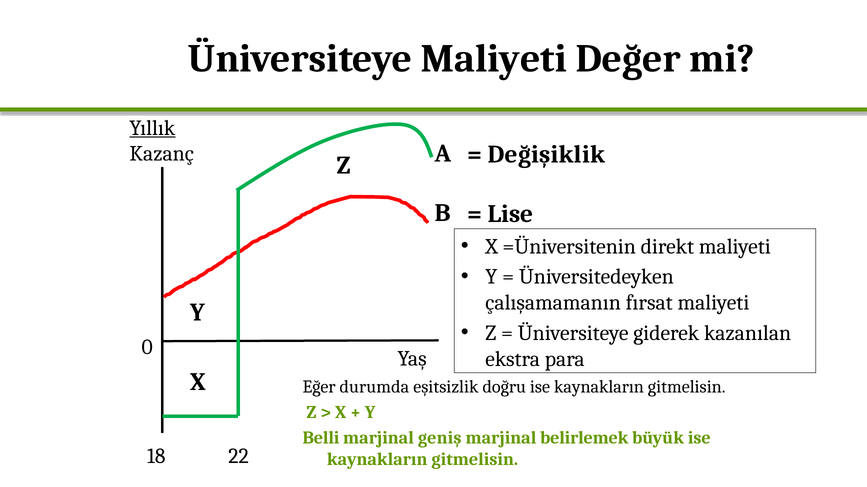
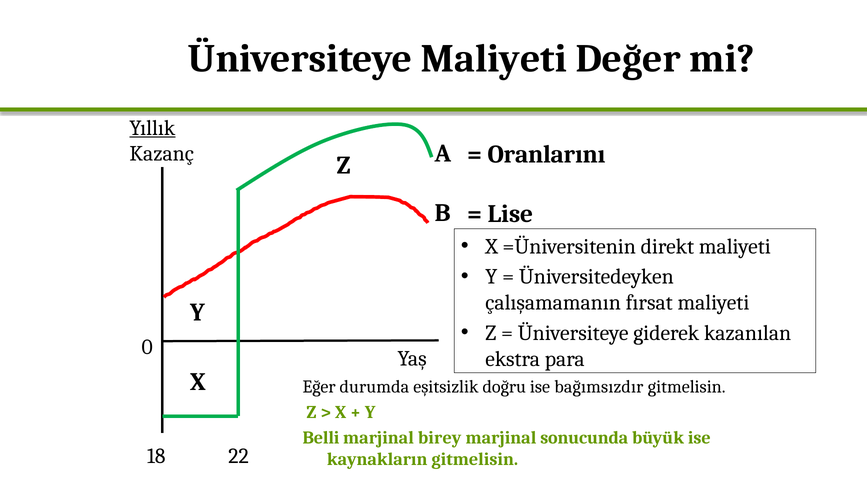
Değişiklik: Değişiklik -> Oranlarını (547, 154)
doğru ise kaynakların: kaynakların -> bağımsızdır (599, 388)
geniş: geniş -> birey (440, 438)
belirlemek: belirlemek -> sonucunda (584, 438)
